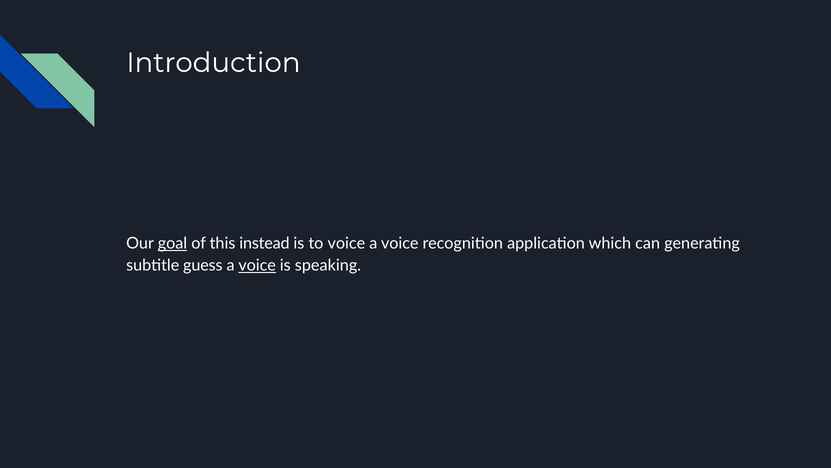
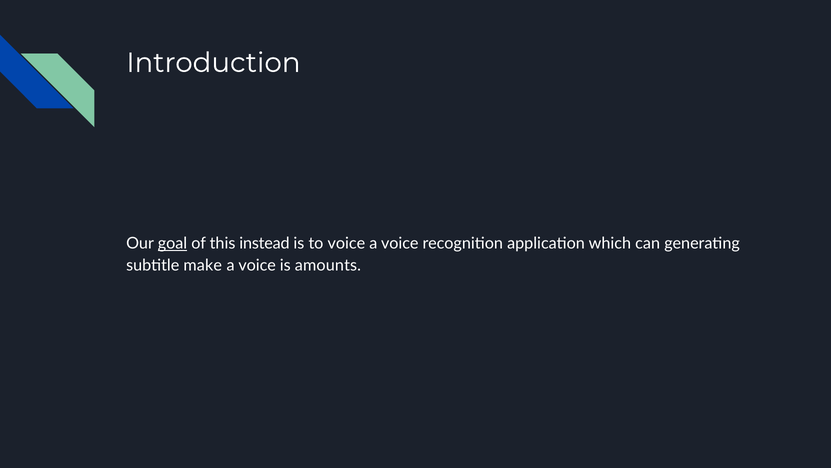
guess: guess -> make (203, 265)
voice underline: present -> none (257, 265)
speaking: speaking -> amounts (328, 265)
